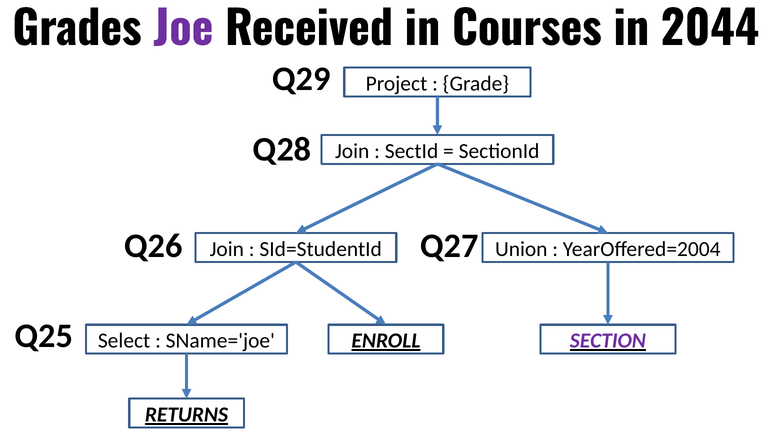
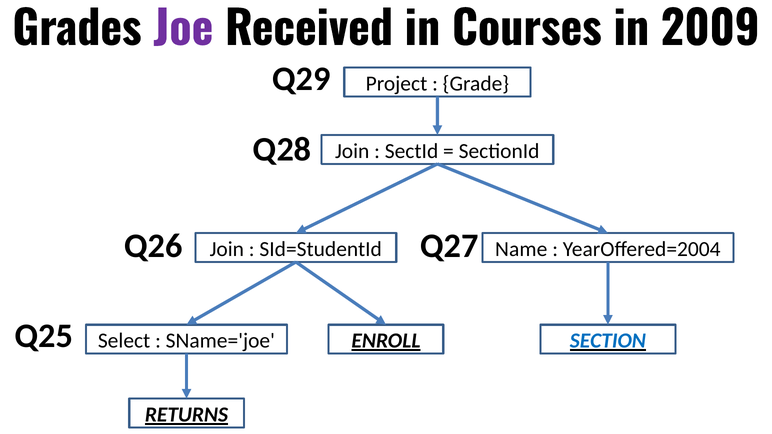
2044: 2044 -> 2009 (710, 30)
Union: Union -> Name (521, 249)
SECTION colour: purple -> blue (608, 341)
